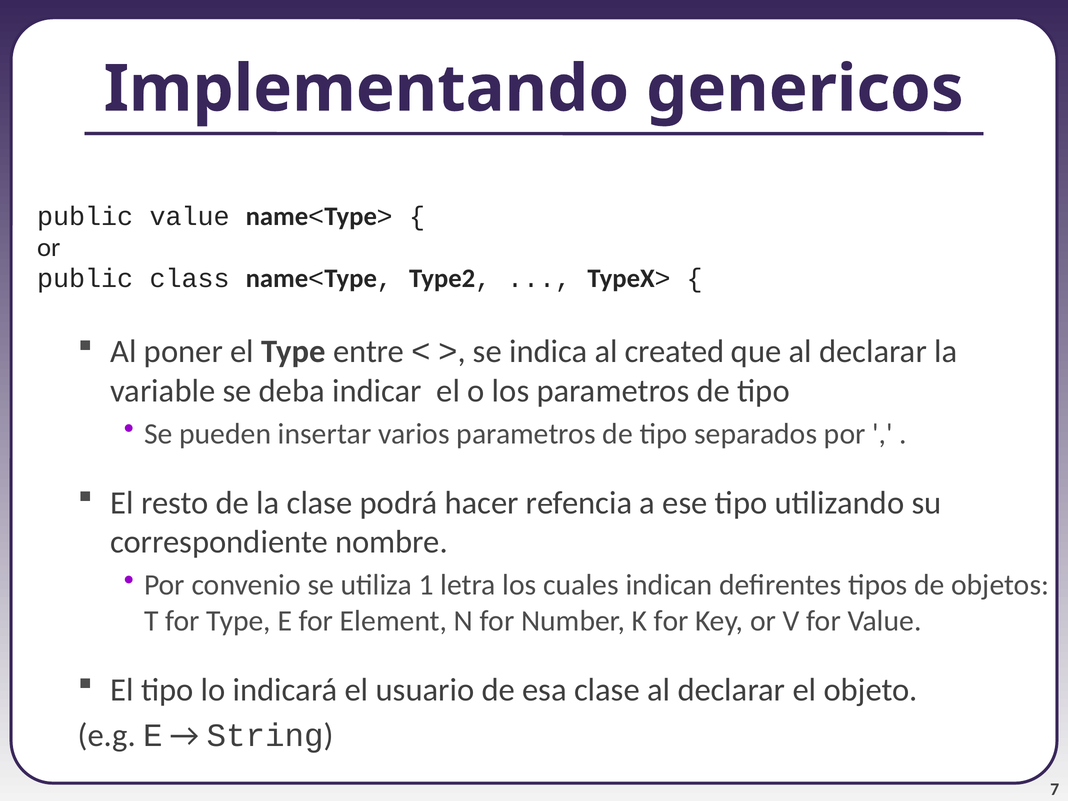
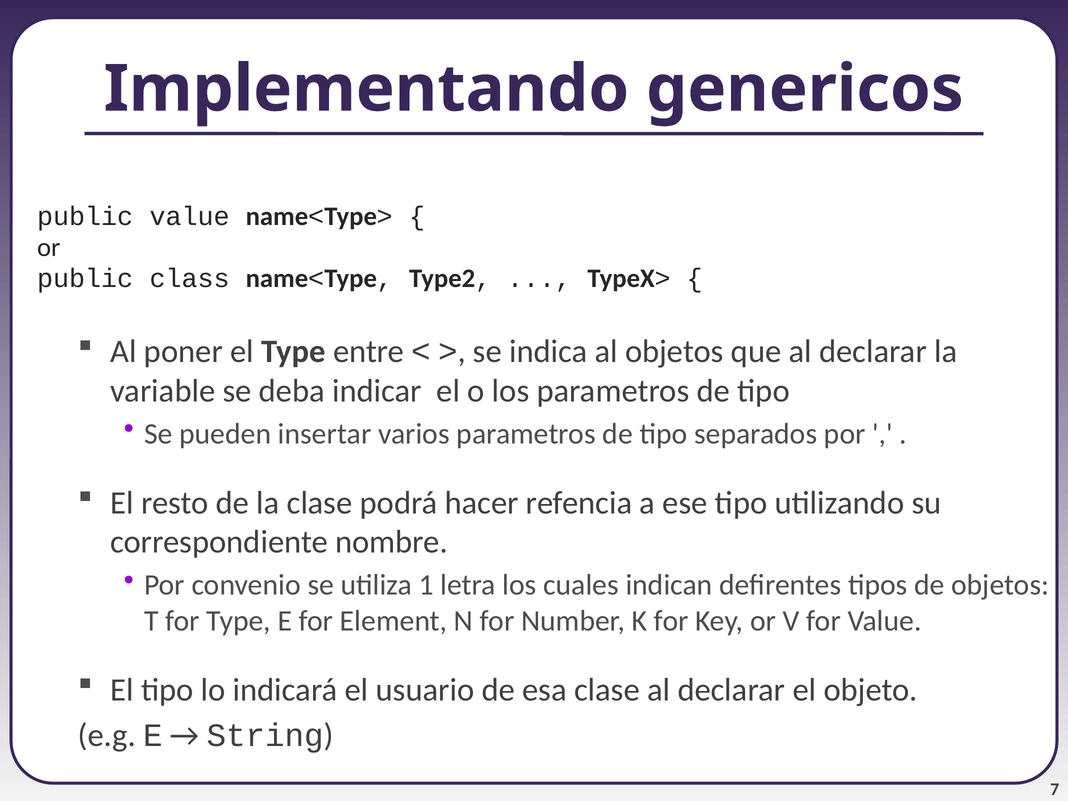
al created: created -> objetos (674, 352)
